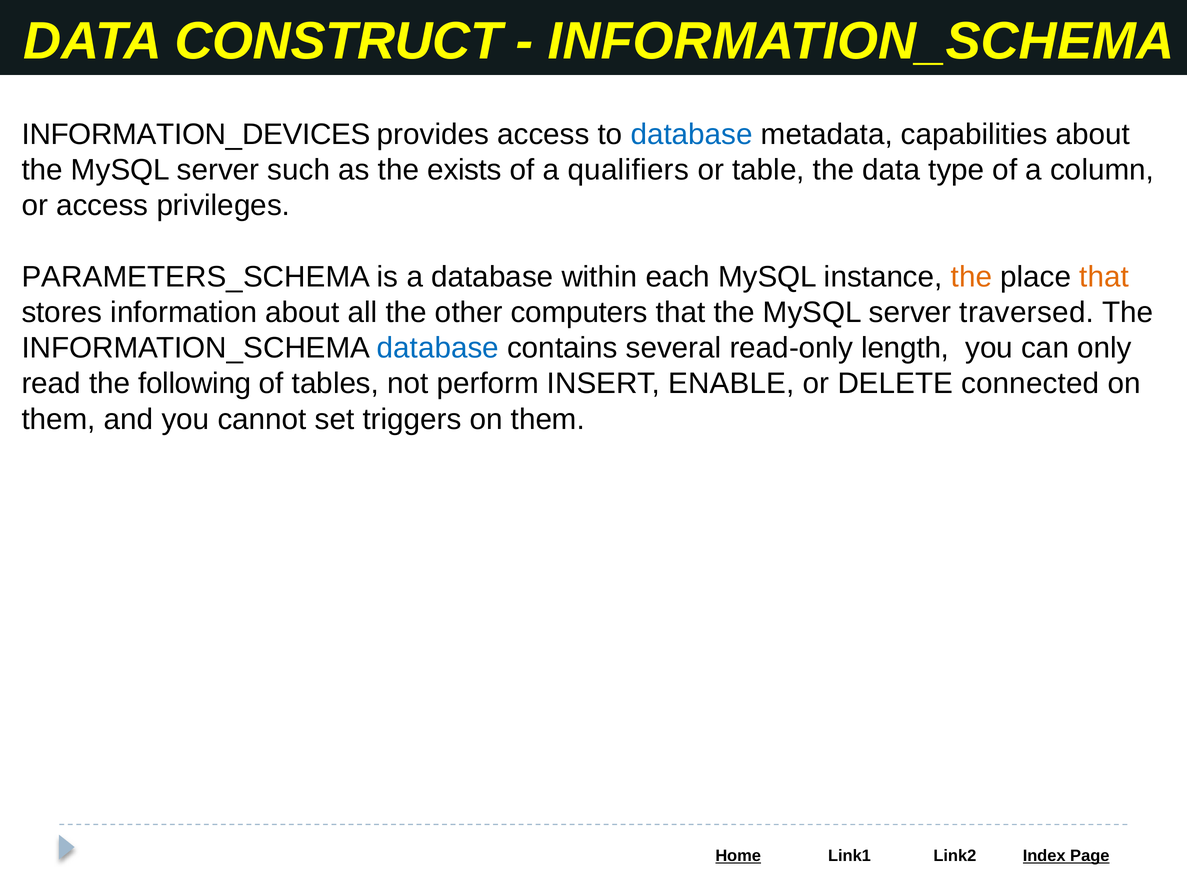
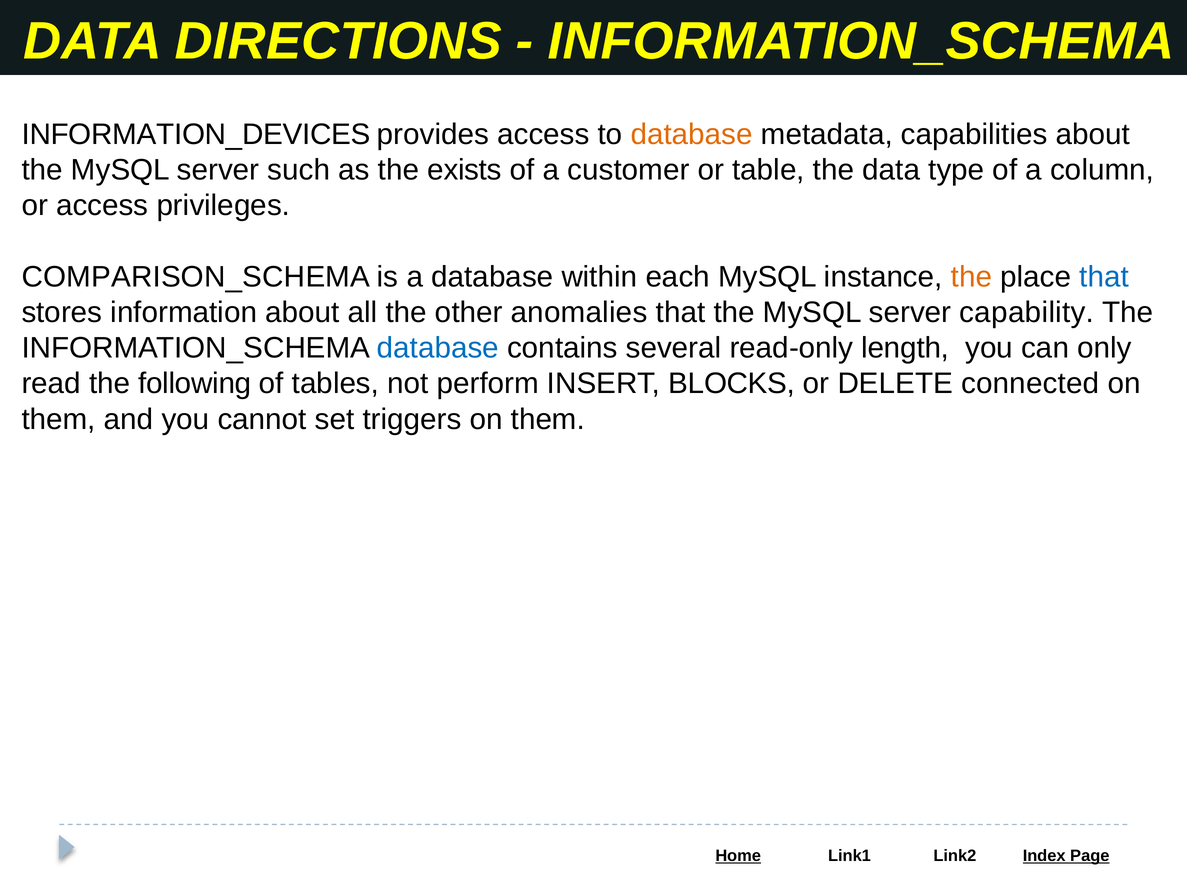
CONSTRUCT: CONSTRUCT -> DIRECTIONS (338, 41)
database colour: blue -> orange (692, 134)
qualifiers: qualifiers -> customer (628, 170)
PARAMETERS_SCHEMA: PARAMETERS_SCHEMA -> COMPARISON_SCHEMA (196, 277)
that colour: orange -> blue (1104, 277)
computers: computers -> anomalies (579, 313)
traversed: traversed -> capability (1027, 313)
ENABLE: ENABLE -> BLOCKS (732, 384)
